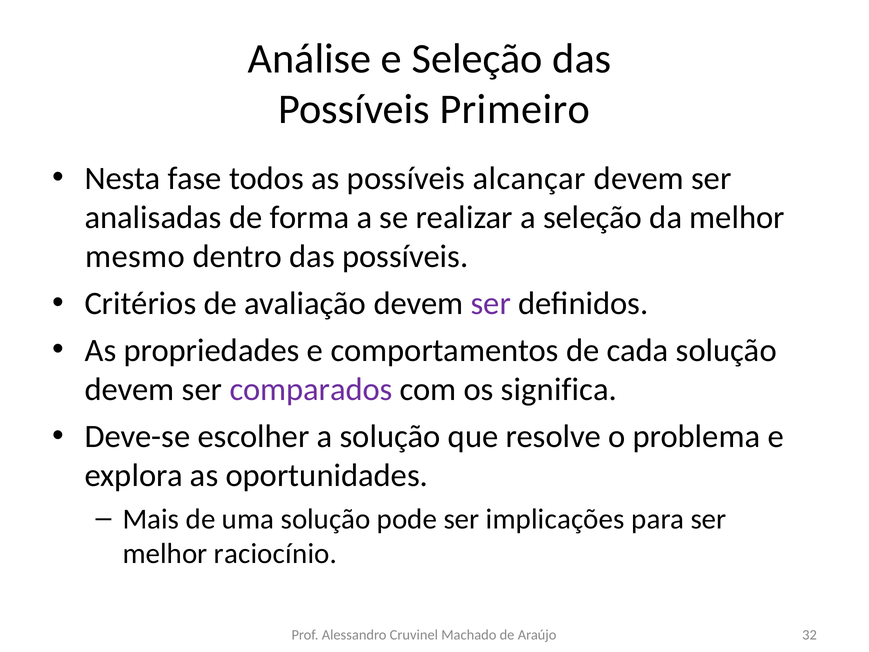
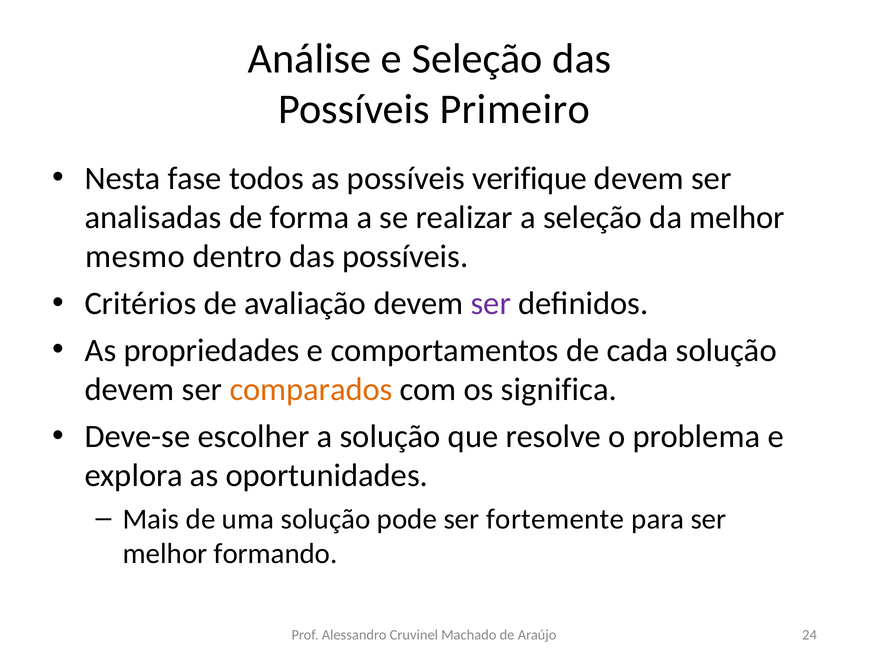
alcançar: alcançar -> verifique (530, 178)
comparados colour: purple -> orange (311, 389)
implicações: implicações -> fortemente (555, 519)
raciocínio: raciocínio -> formando (276, 554)
32: 32 -> 24 (810, 635)
